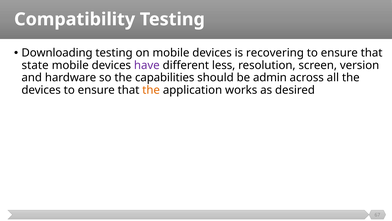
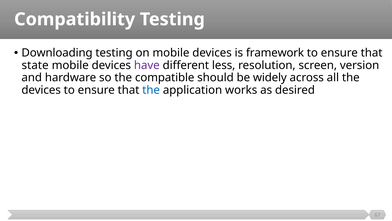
recovering: recovering -> framework (275, 53)
capabilities: capabilities -> compatible (165, 78)
admin: admin -> widely (270, 78)
the colour: orange -> blue (151, 90)
